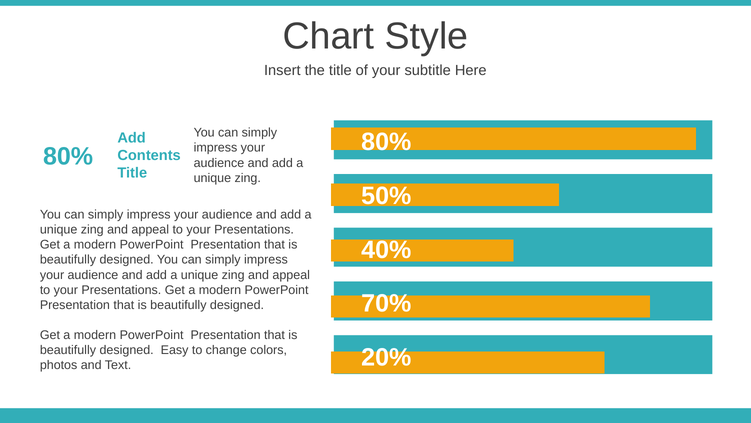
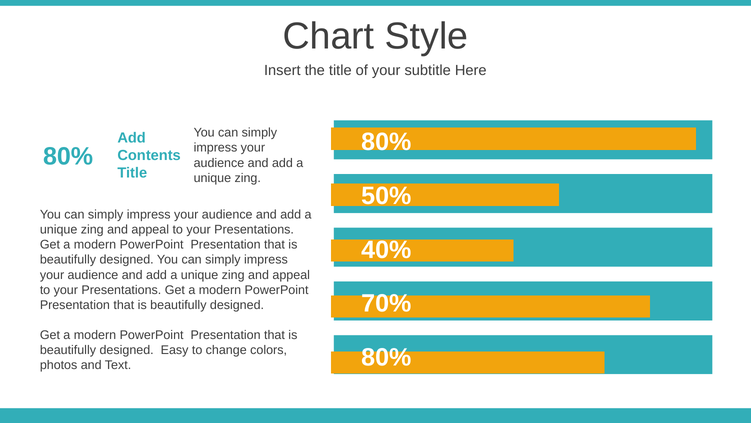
20%: 20% -> 80% (386, 357)
